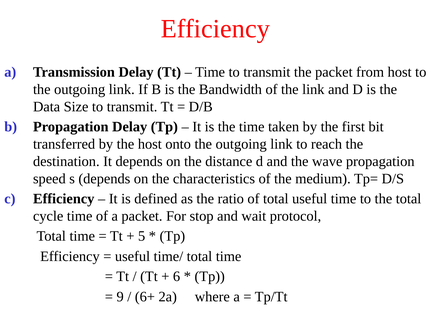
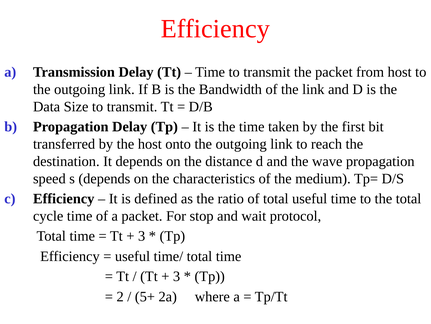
5: 5 -> 3 (142, 236)
6: 6 -> 3 (177, 276)
9: 9 -> 2 (120, 296)
6+: 6+ -> 5+ (145, 296)
